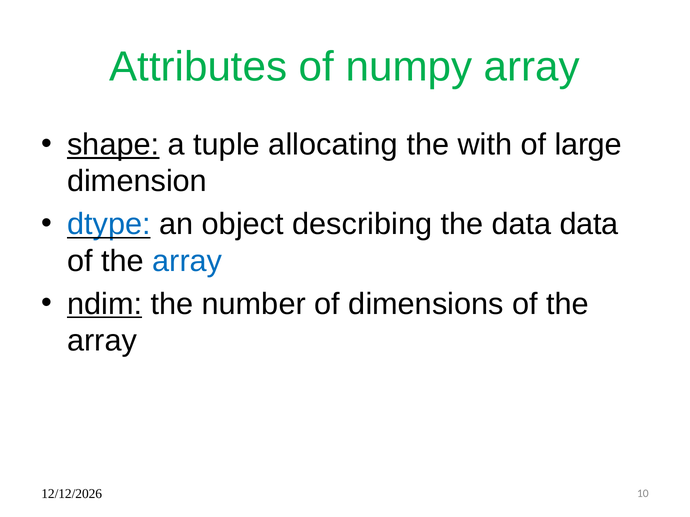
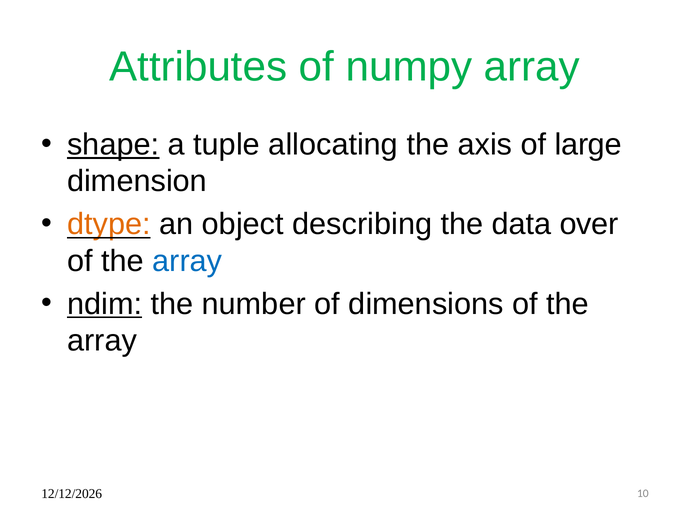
with: with -> axis (485, 145)
dtype colour: blue -> orange (109, 224)
data data: data -> over (589, 224)
